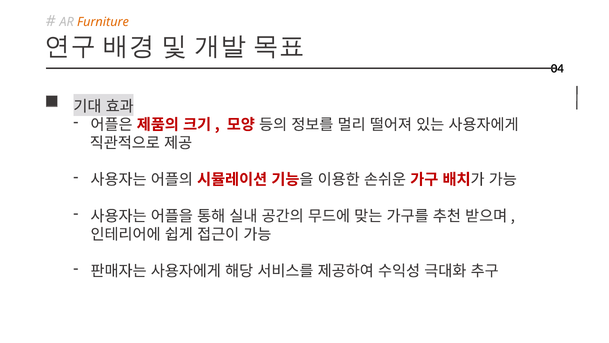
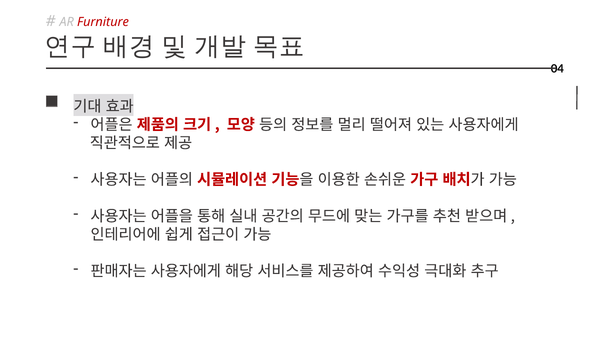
Furniture colour: orange -> red (103, 22)
